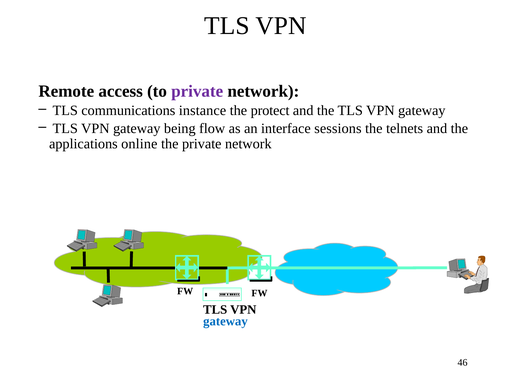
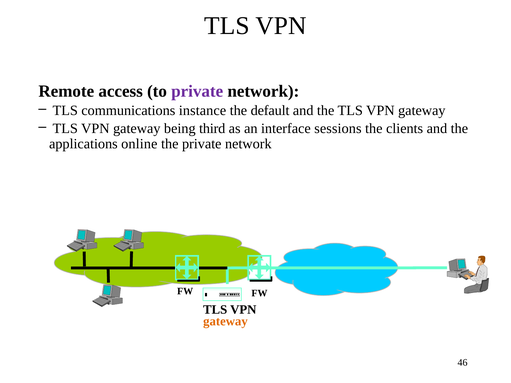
protect: protect -> default (270, 111)
flow: flow -> third (212, 129)
telnets: telnets -> clients (405, 129)
gateway colour: blue -> orange (225, 321)
